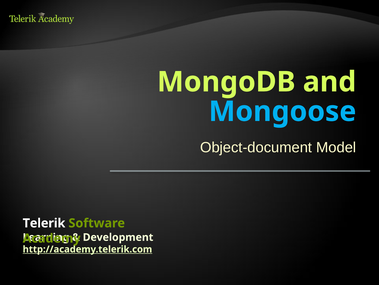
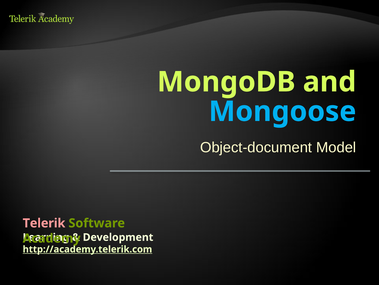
Telerik colour: white -> pink (44, 223)
